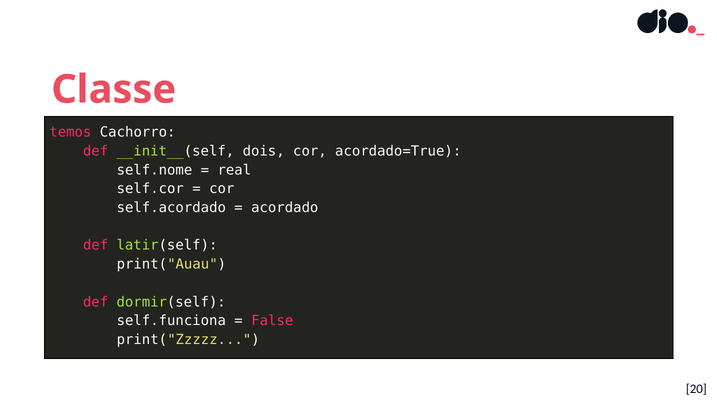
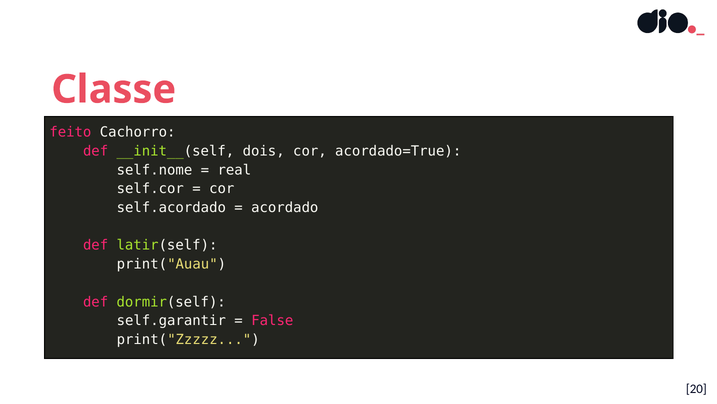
temos: temos -> feito (70, 132)
self.funciona: self.funciona -> self.garantir (171, 320)
